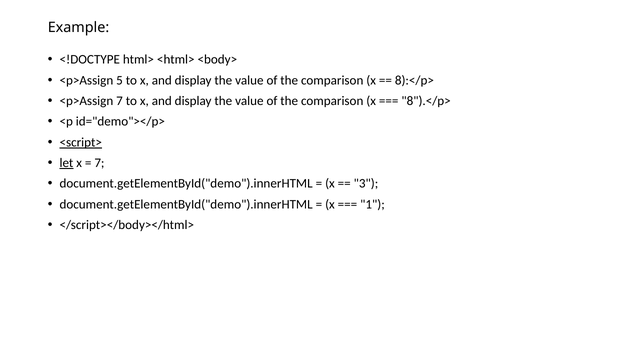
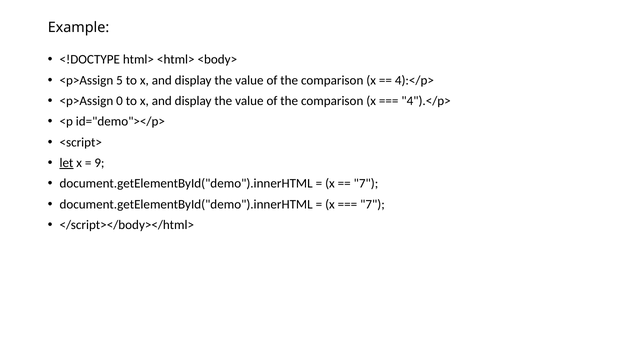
8):</p>: 8):</p> -> 4):</p> (414, 80)
<p>Assign 7: 7 -> 0 (120, 101)
8").</p>: 8").</p> -> 4").</p> (426, 101)
<script> underline: present -> none (81, 142)
7: 7 -> 9 (99, 163)
3: 3 -> 7 (366, 183)
1: 1 -> 7 (372, 204)
